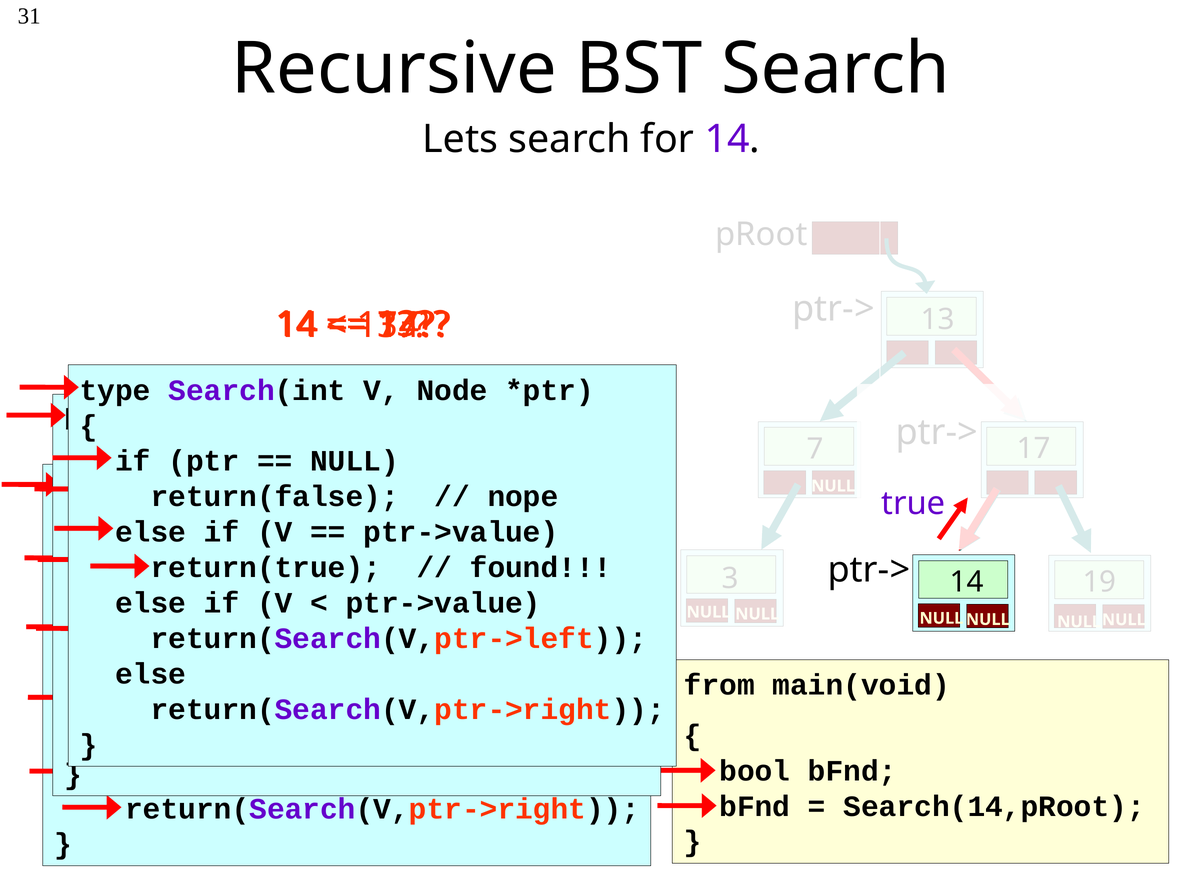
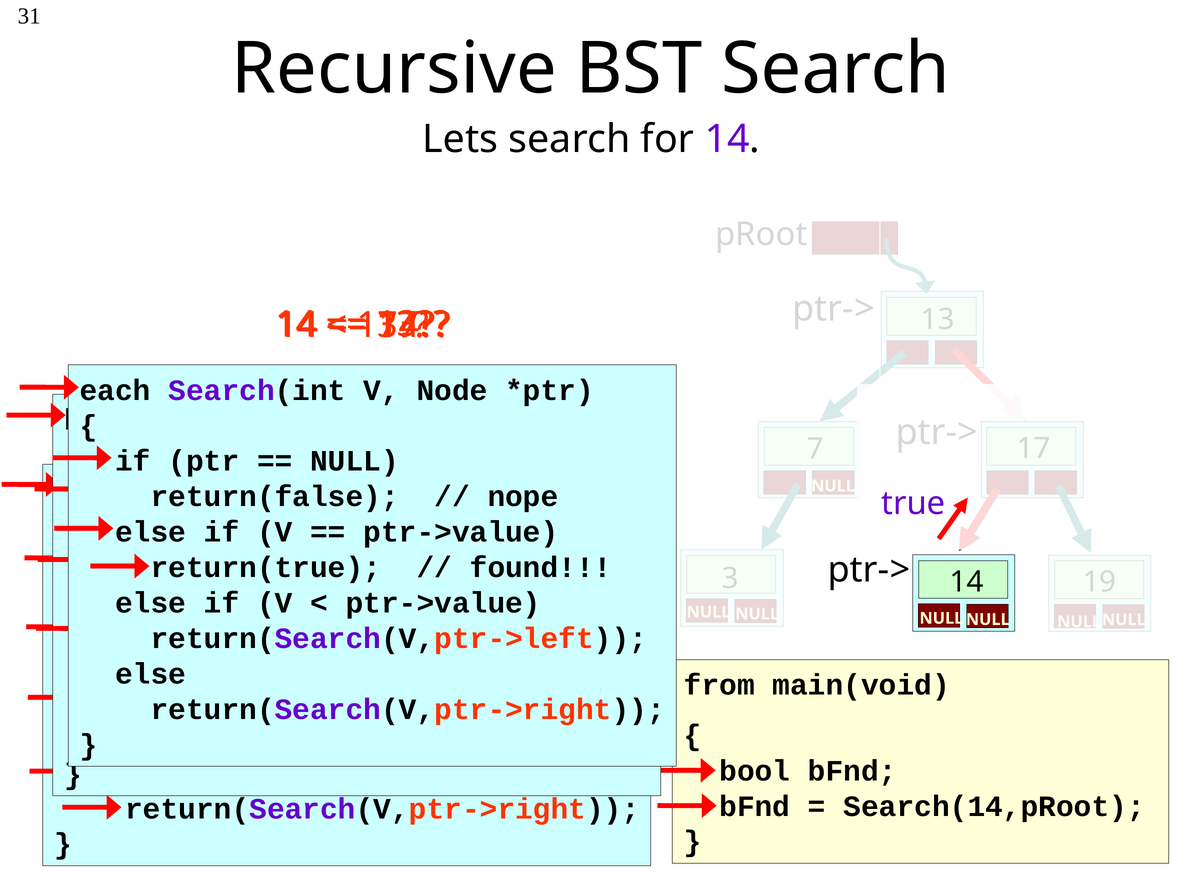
type: type -> each (115, 391)
